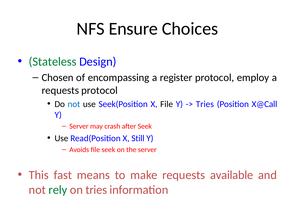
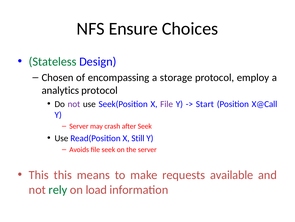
register: register -> storage (176, 77)
requests: requests -> analytics (60, 90)
not colour: blue -> purple (74, 104)
File colour: black -> purple (167, 104)
Tries: Tries -> Start (205, 104)
This fast: fast -> this (63, 174)
on tries: tries -> load (96, 189)
